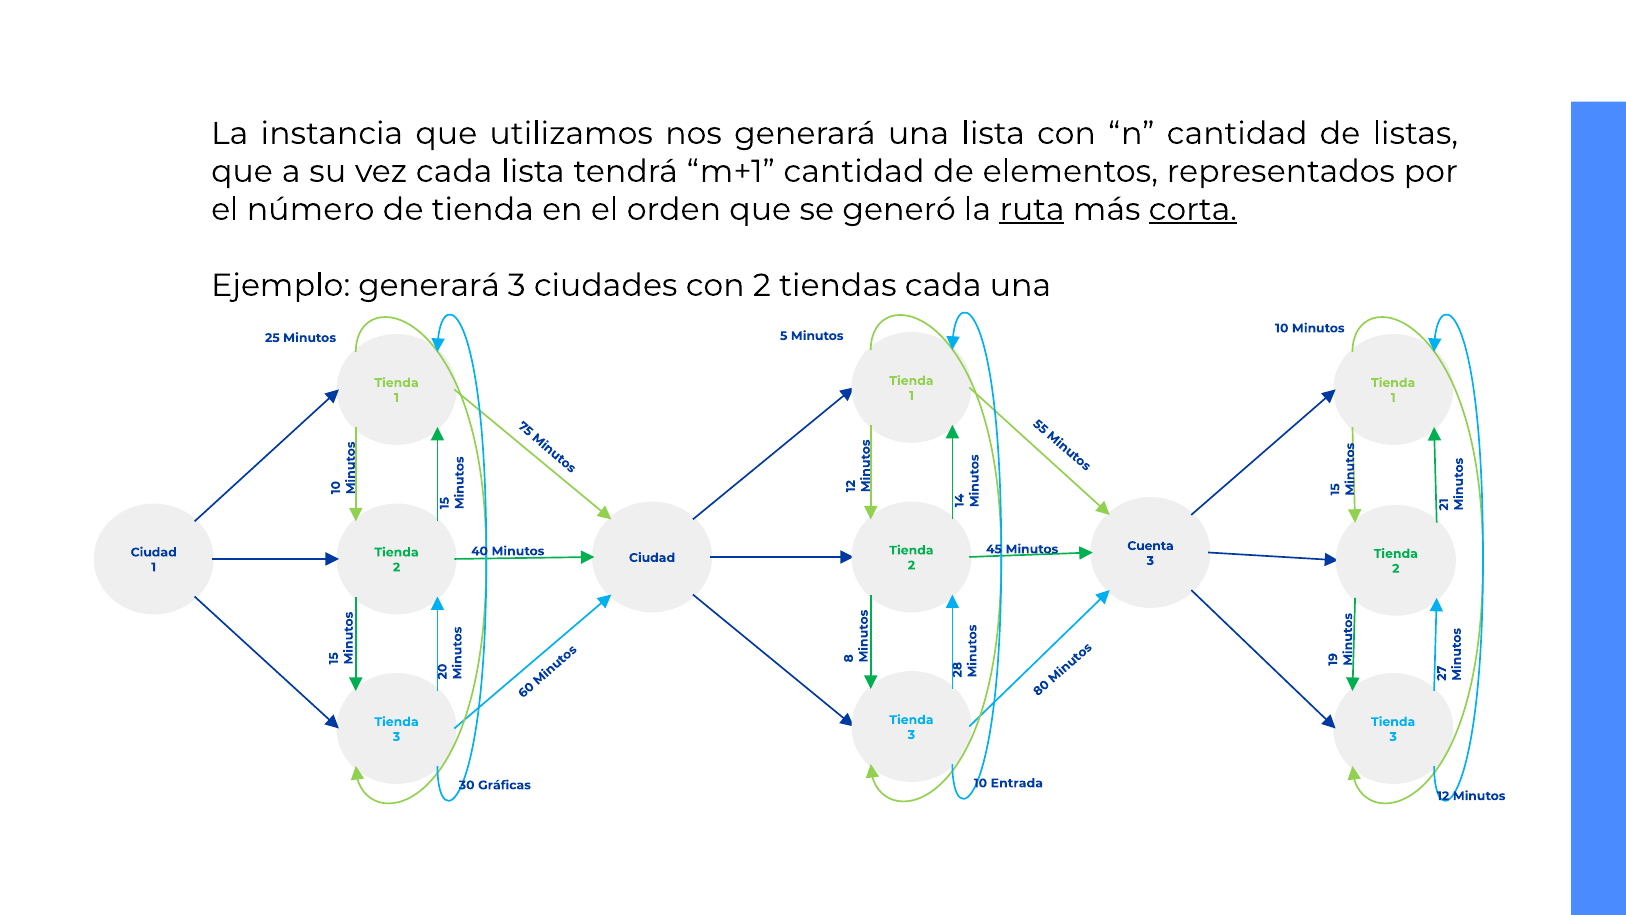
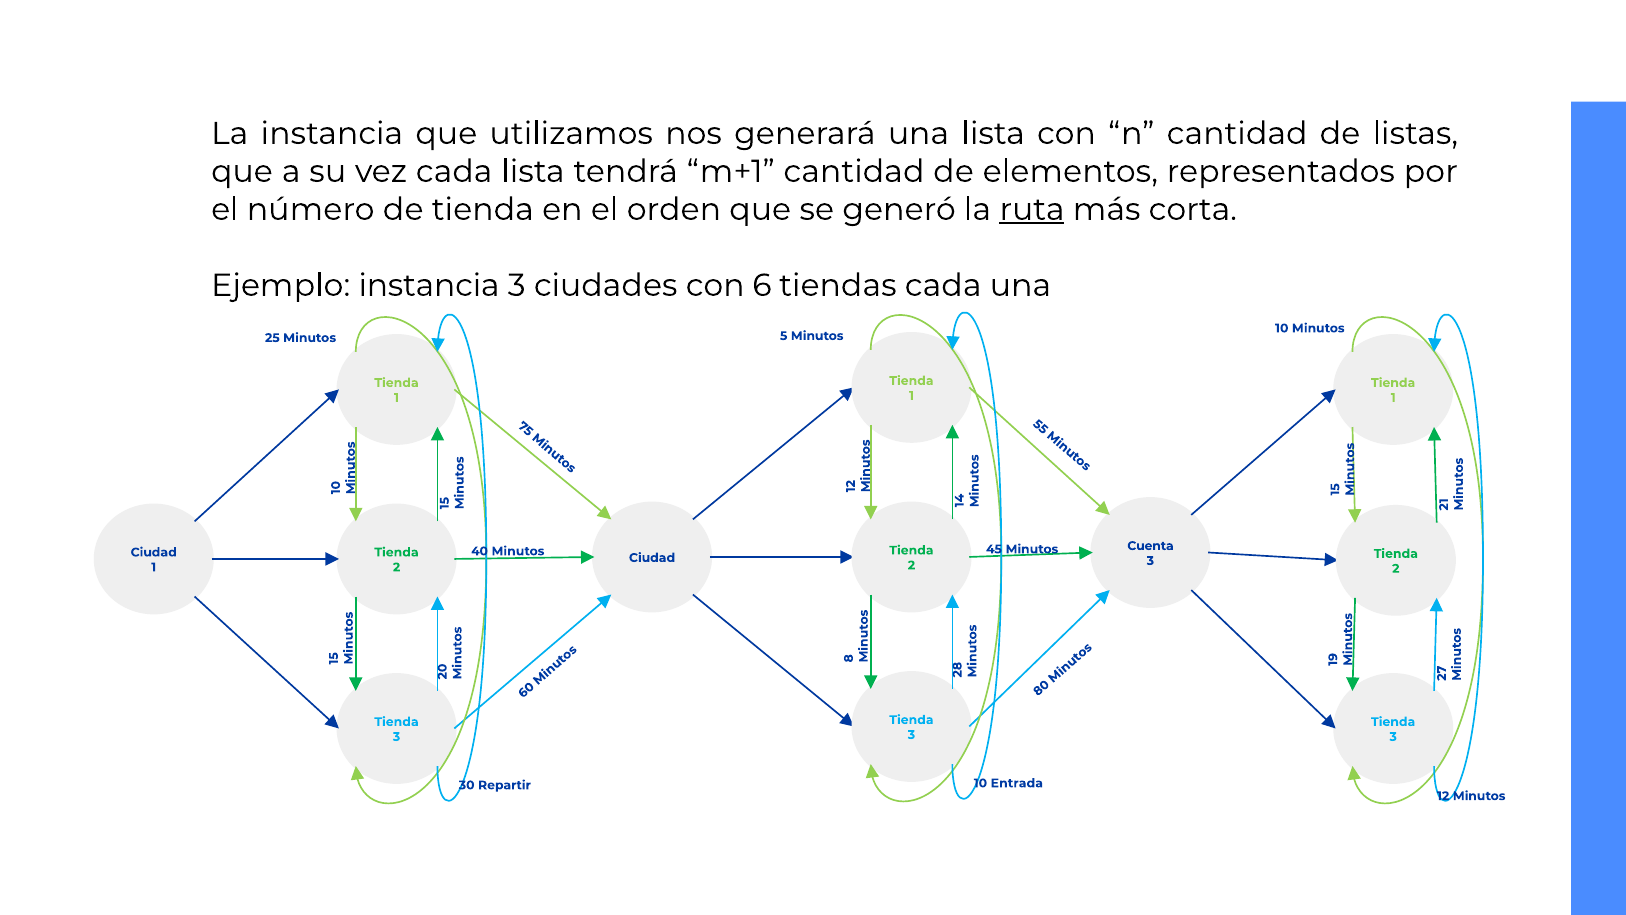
corta underline: present -> none (1193, 209)
Ejemplo generará: generará -> instancia (429, 285)
con 2: 2 -> 6 (762, 285)
Gráficas: Gráficas -> Repartir (504, 785)
